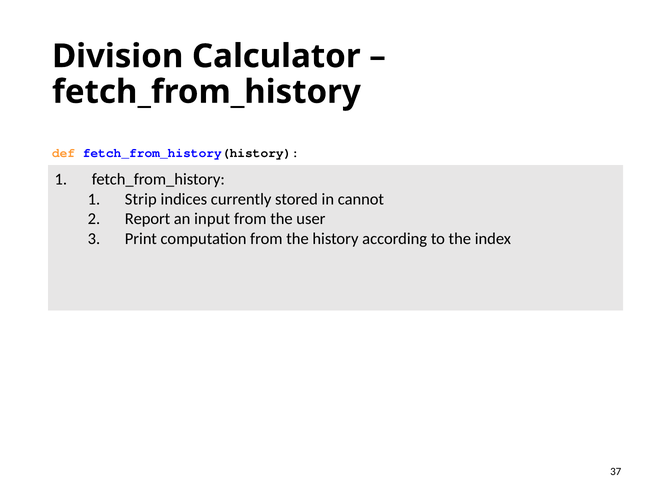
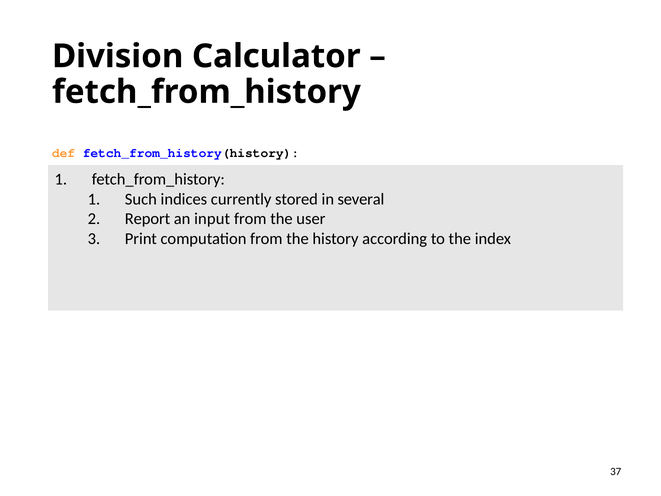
Strip: Strip -> Such (141, 199)
cannot: cannot -> several (361, 199)
